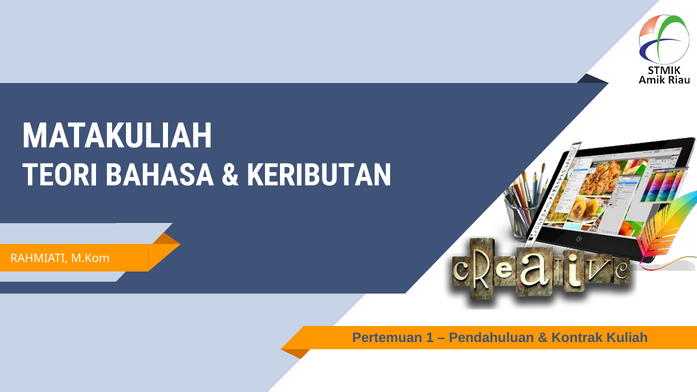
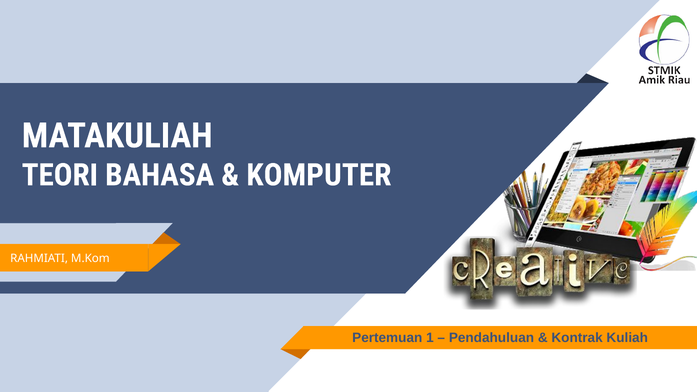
KERIBUTAN: KERIBUTAN -> KOMPUTER (319, 175)
